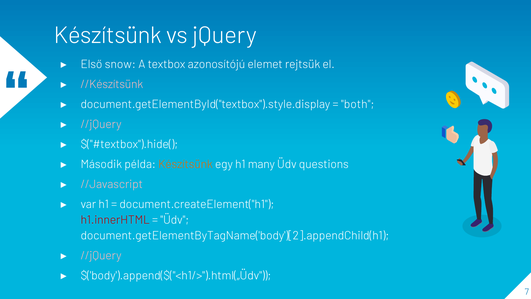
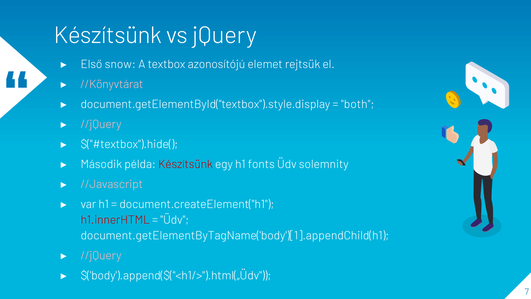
//Készítsünk: //Készítsünk -> //Könyvtárat (112, 84)
Készítsünk colour: orange -> red (185, 164)
many: many -> fonts (261, 164)
questions: questions -> solemnity (324, 164)
document.getElementByTagName('body')[2].appendChild(h1: document.getElementByTagName('body')[2].appendChild(h1 -> document.getElementByTagName('body')[1].appendChild(h1 (235, 235)
